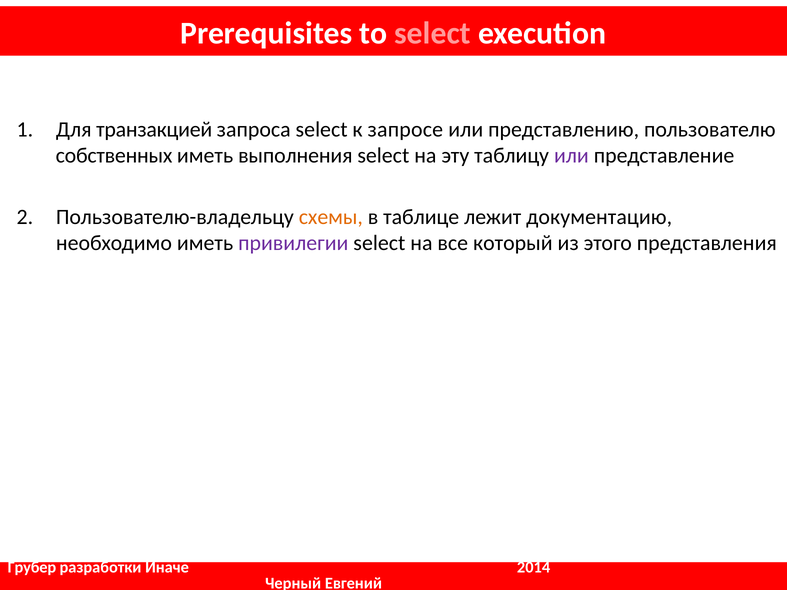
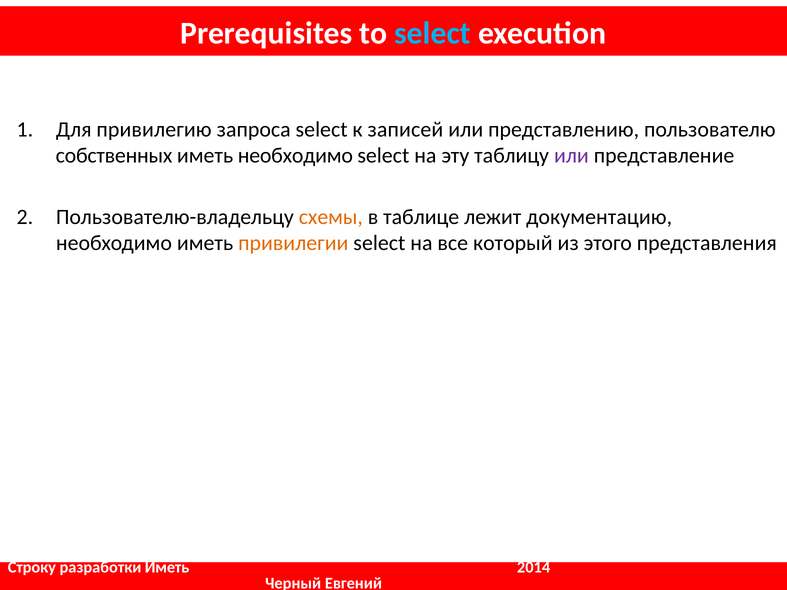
select colour: pink -> light blue (433, 33)
транзакцией: транзакцией -> привилегию (154, 129)
запросе: запросе -> записей (405, 129)
иметь выполнения: выполнения -> необходимо (295, 156)
привилегии colour: purple -> orange (293, 243)
Грубер: Грубер -> Строку (32, 568)
разработки Иначе: Иначе -> Иметь (167, 568)
